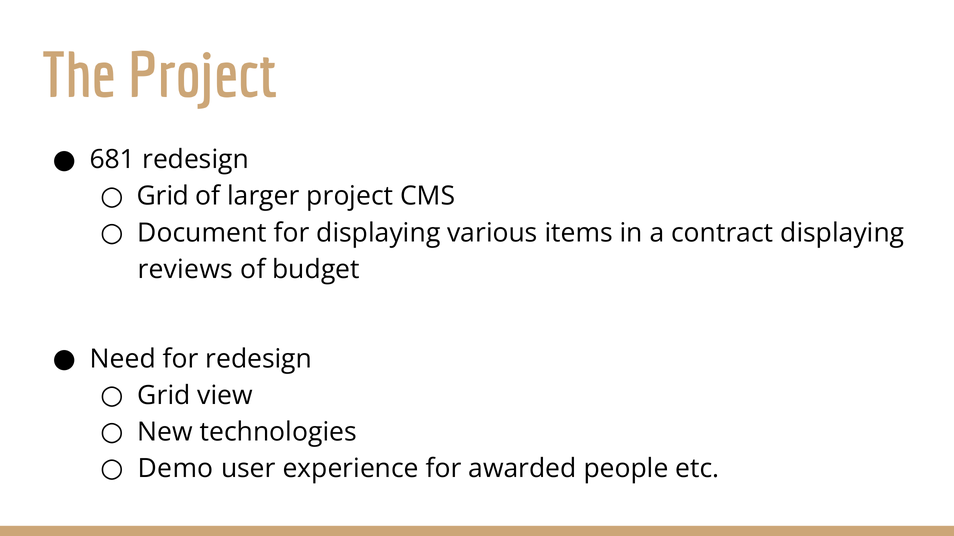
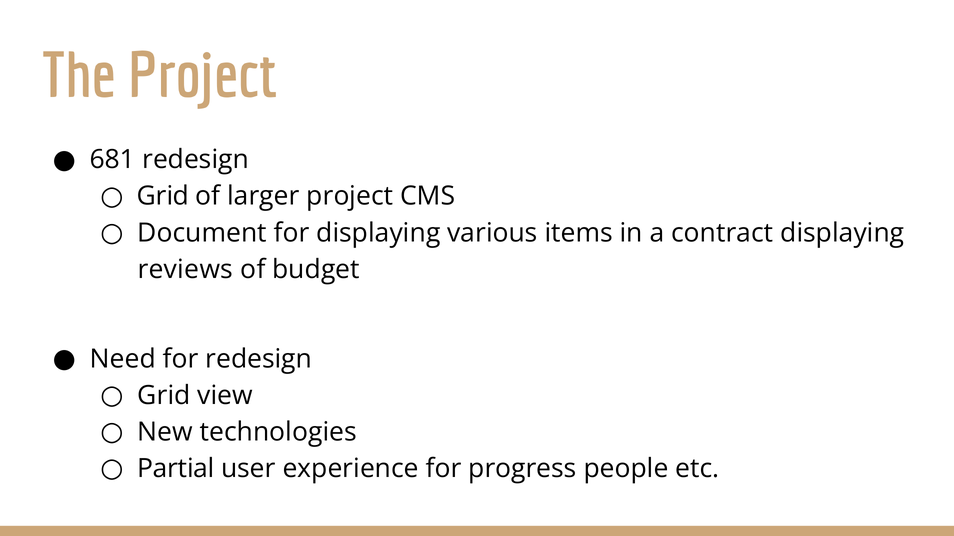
Demo: Demo -> Partial (176, 469)
awarded: awarded -> progress (522, 469)
